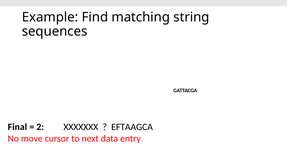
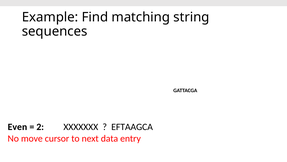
Final: Final -> Even (17, 127)
